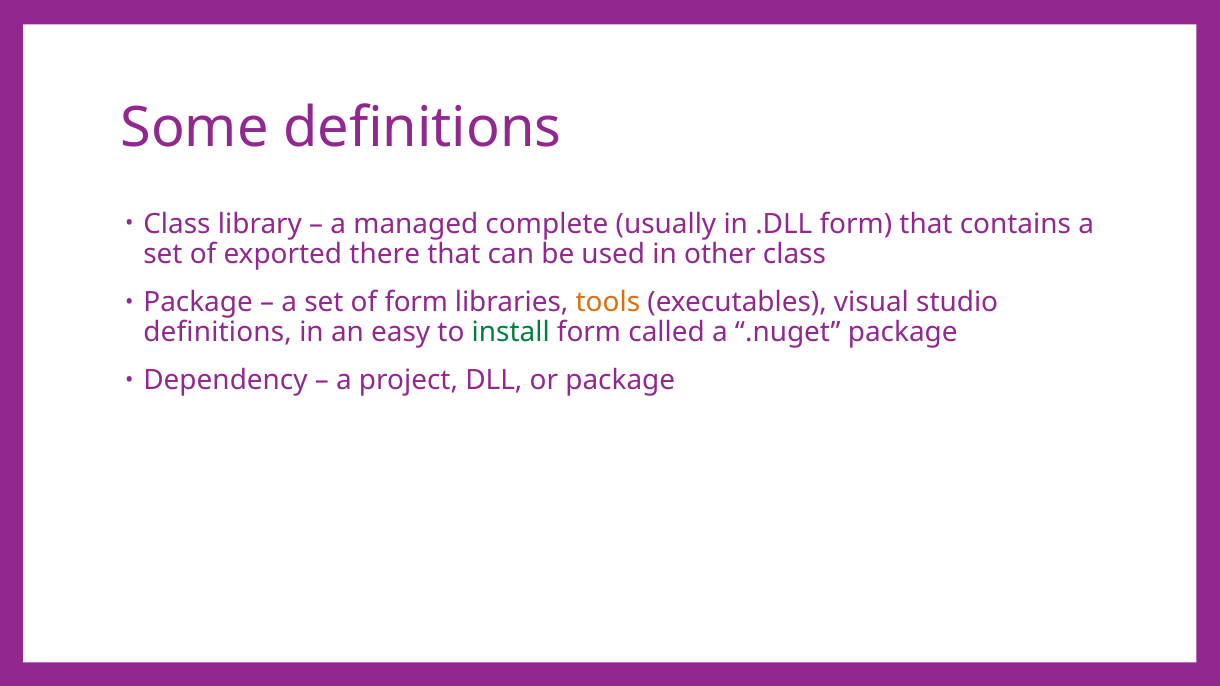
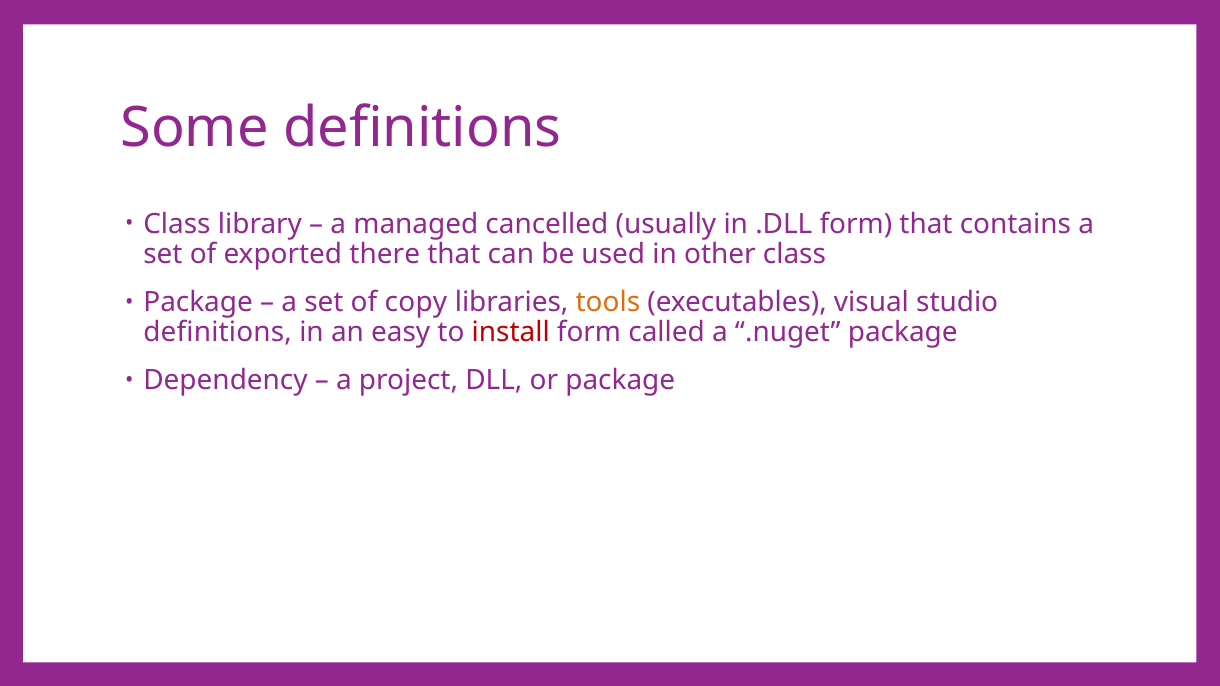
complete: complete -> cancelled (547, 224)
of form: form -> copy (416, 302)
install colour: green -> red (511, 332)
